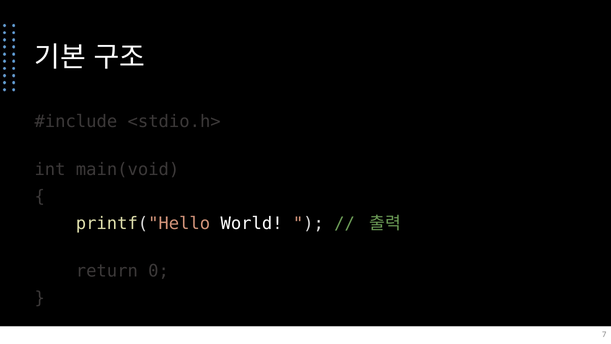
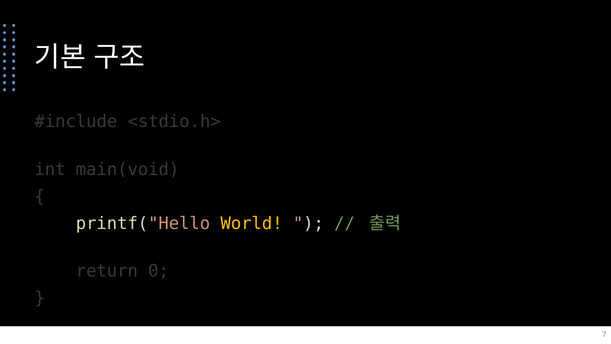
World colour: white -> yellow (252, 223)
